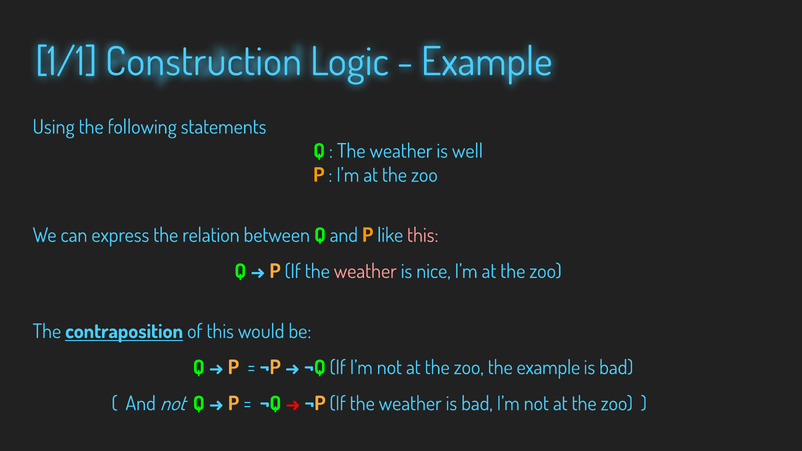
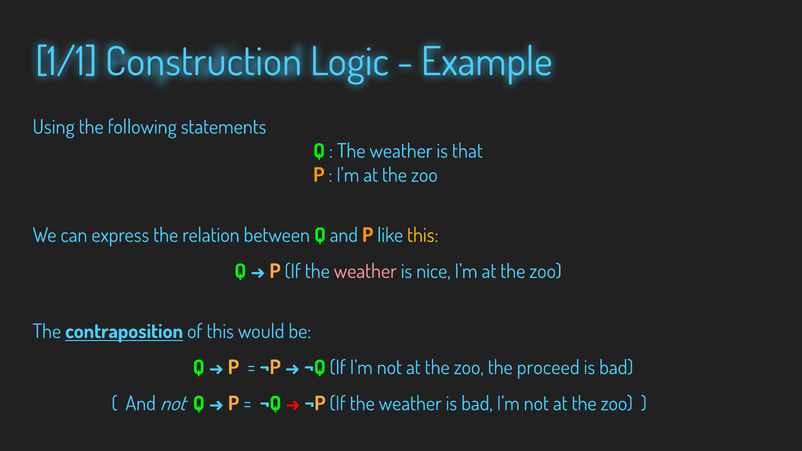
well: well -> that (467, 151)
this colour: pink -> yellow (423, 235)
the example: example -> proceed (548, 368)
